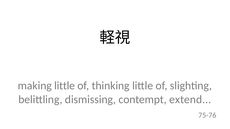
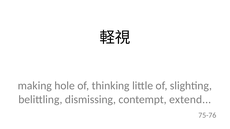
making little: little -> hole (65, 86)
